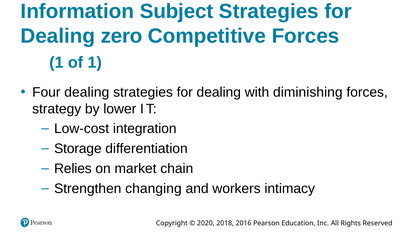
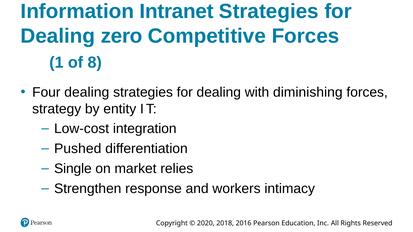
Subject: Subject -> Intranet (177, 11)
of 1: 1 -> 8 (95, 63)
lower: lower -> entity (120, 109)
Storage: Storage -> Pushed (78, 149)
Relies: Relies -> Single (73, 169)
chain: chain -> relies (177, 169)
changing: changing -> response (154, 189)
